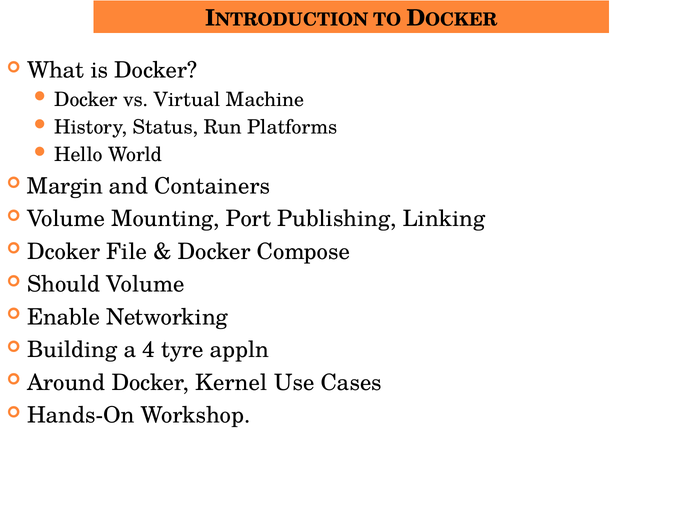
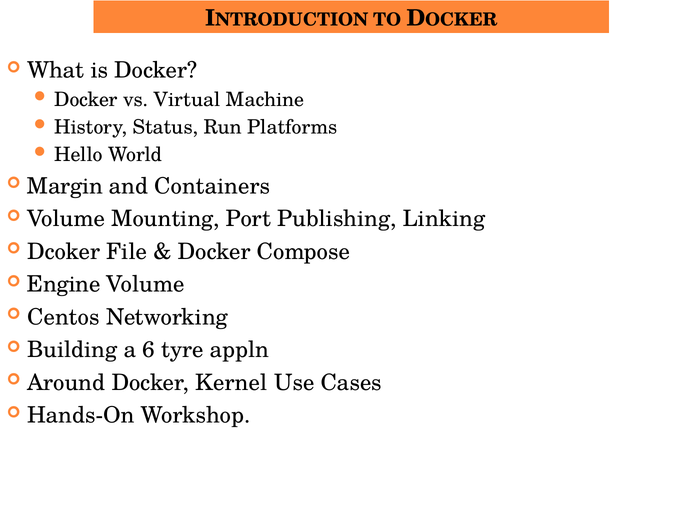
Should: Should -> Engine (64, 285)
Enable: Enable -> Centos (63, 317)
4: 4 -> 6 (149, 350)
